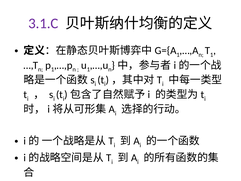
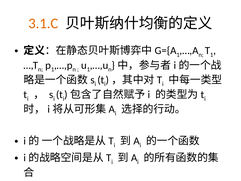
3.1.C colour: purple -> orange (43, 23)
